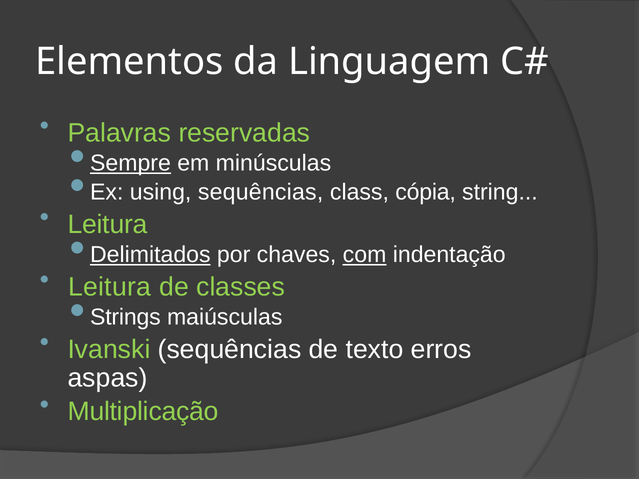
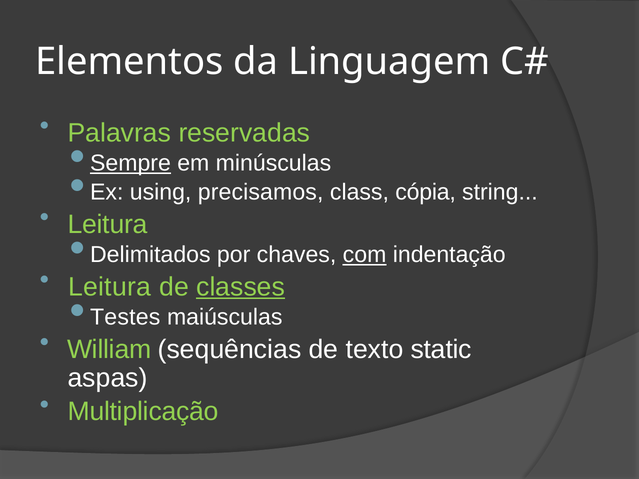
using sequências: sequências -> precisamos (261, 192)
Delimitados underline: present -> none (150, 255)
classes underline: none -> present (241, 287)
Strings: Strings -> Testes (125, 317)
Ivanski: Ivanski -> William (109, 350)
erros: erros -> static (441, 350)
